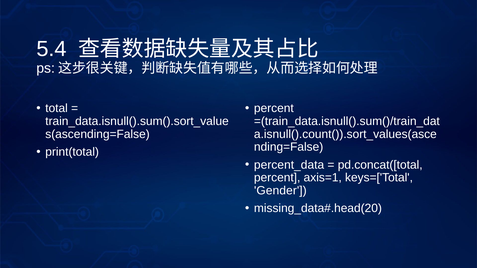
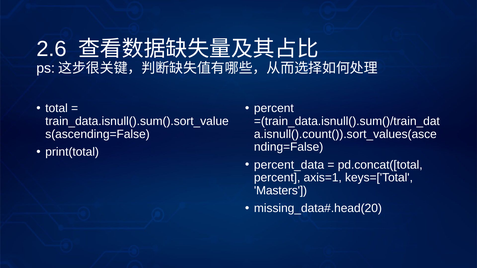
5.4: 5.4 -> 2.6 (52, 49)
Gender: Gender -> Masters (281, 191)
